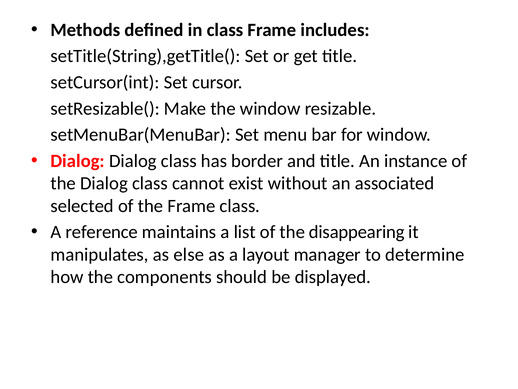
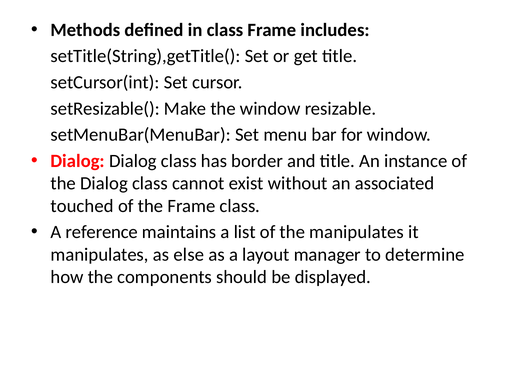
selected: selected -> touched (82, 206)
the disappearing: disappearing -> manipulates (357, 232)
